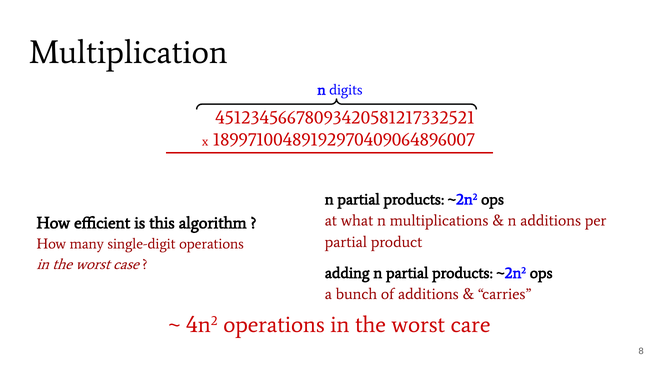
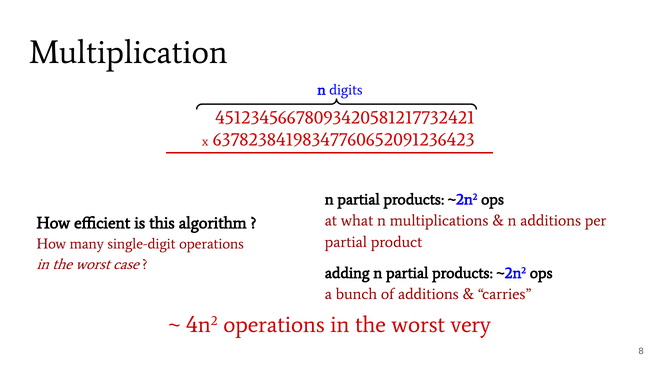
45123456678093420581217332521: 45123456678093420581217332521 -> 45123456678093420581217732421 (345, 118)
18997100489192970409064896007: 18997100489192970409064896007 -> 63782384198347760652091236423 (344, 140)
care: care -> very (471, 324)
